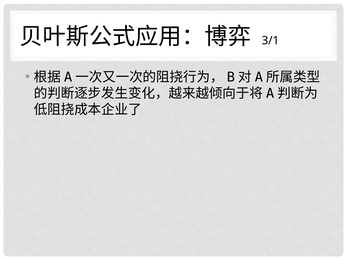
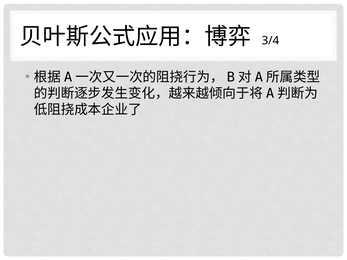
3/1: 3/1 -> 3/4 (270, 41)
